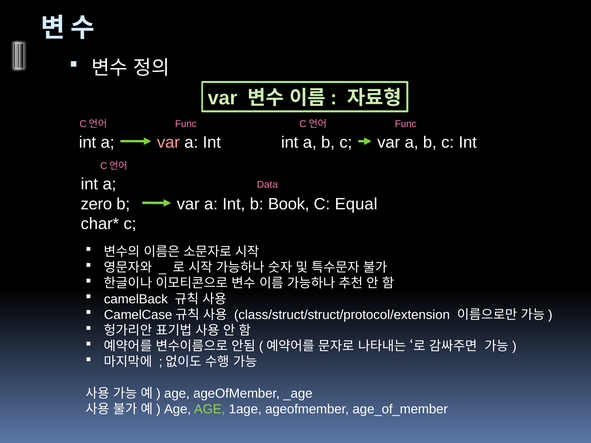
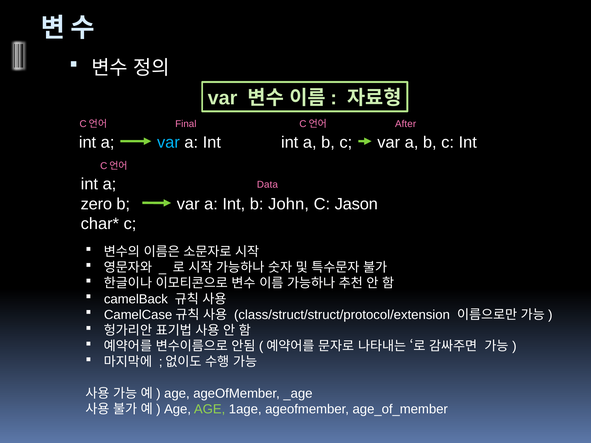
Func: Func -> Final (186, 124)
Func: Func -> After (406, 124)
var colour: pink -> light blue (168, 142)
Book: Book -> John (289, 204)
Equal: Equal -> Jason (356, 204)
